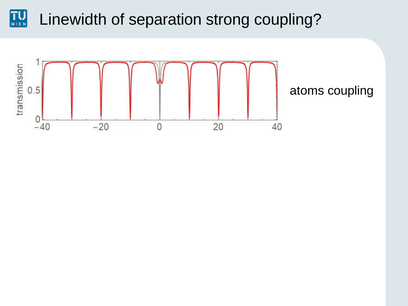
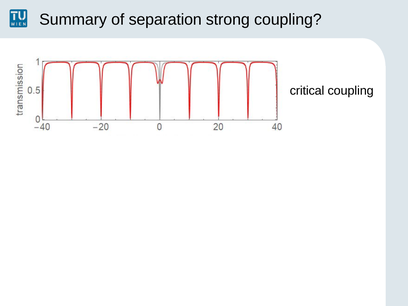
Linewidth: Linewidth -> Summary (73, 20)
atoms: atoms -> critical (307, 91)
